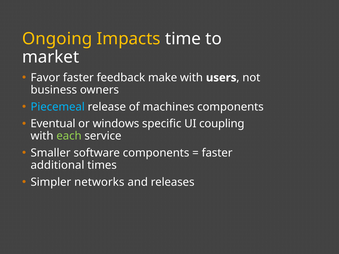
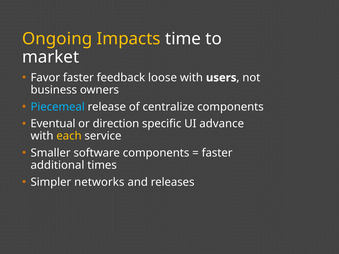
make: make -> loose (163, 78)
machines: machines -> centralize (168, 107)
windows: windows -> direction (116, 124)
coupling: coupling -> advance (222, 124)
each colour: light green -> yellow (69, 136)
